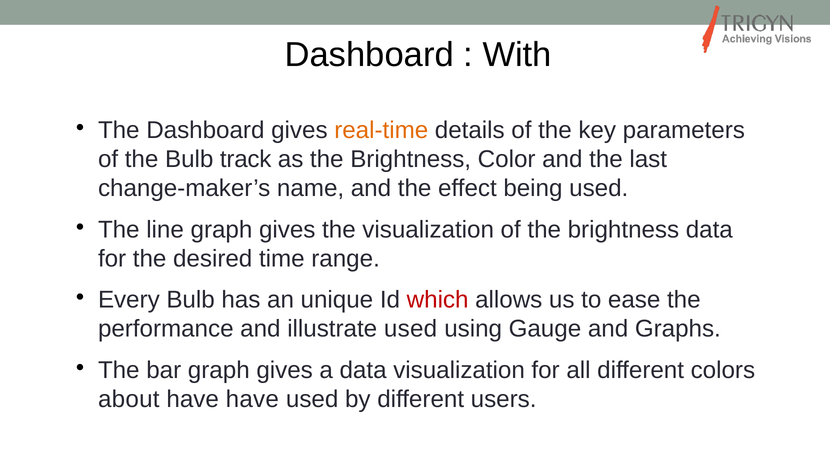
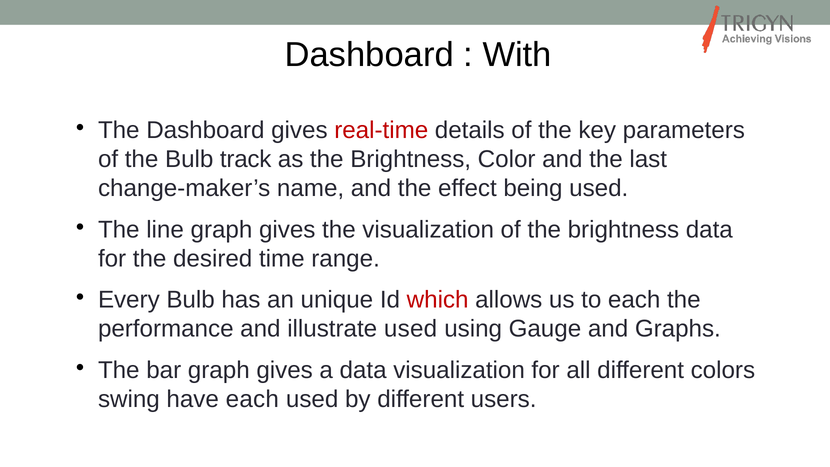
real-time colour: orange -> red (381, 130)
to ease: ease -> each (634, 300)
about: about -> swing (129, 399)
have have: have -> each (252, 399)
